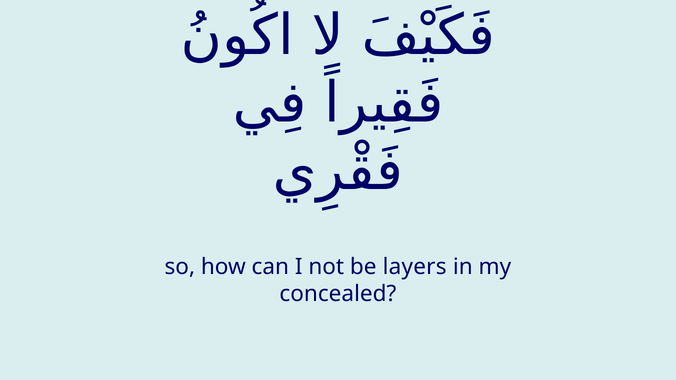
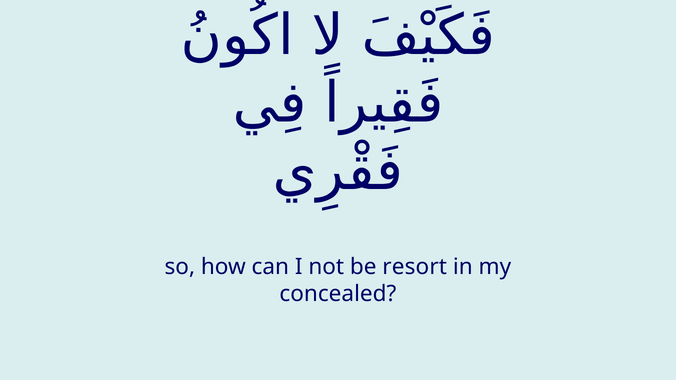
layers: layers -> resort (415, 267)
